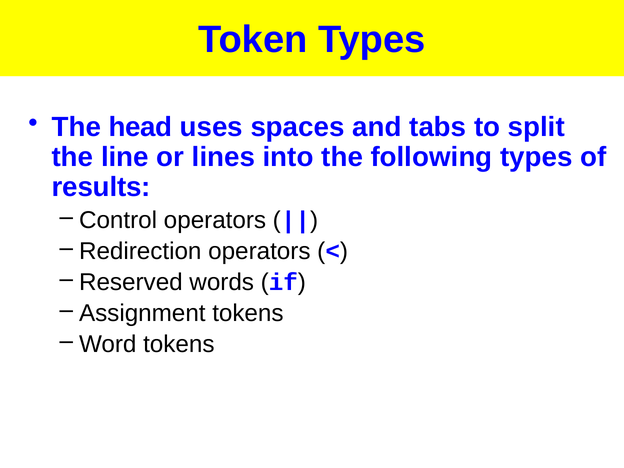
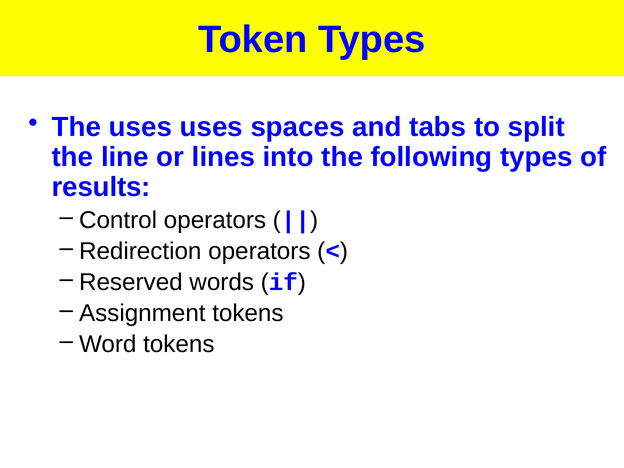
The head: head -> uses (140, 127)
